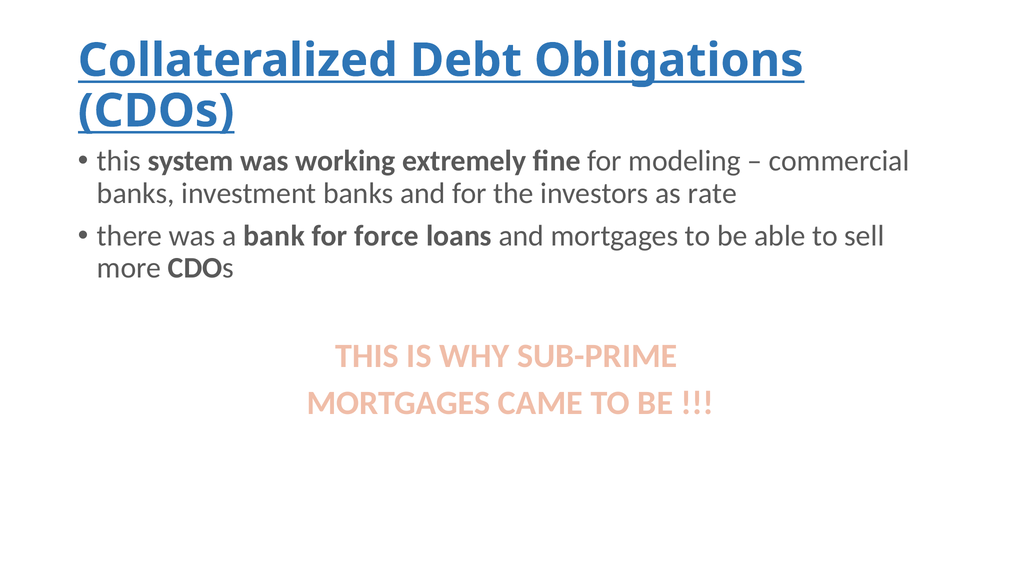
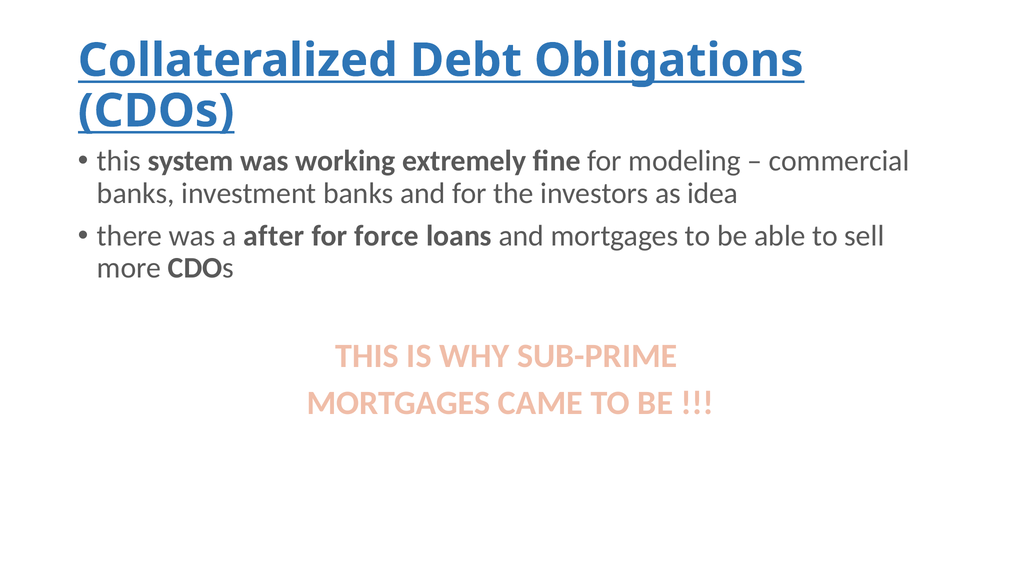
rate: rate -> idea (713, 193)
bank: bank -> after (274, 236)
